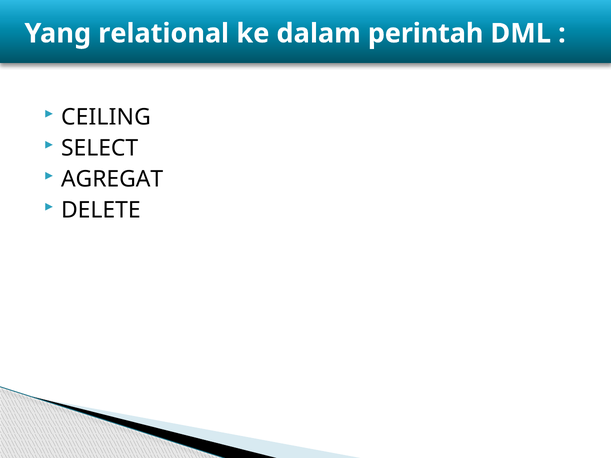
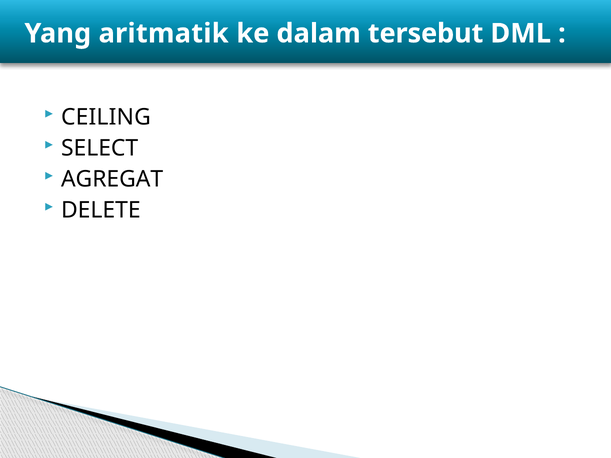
relational: relational -> aritmatik (164, 33)
perintah: perintah -> tersebut (426, 33)
